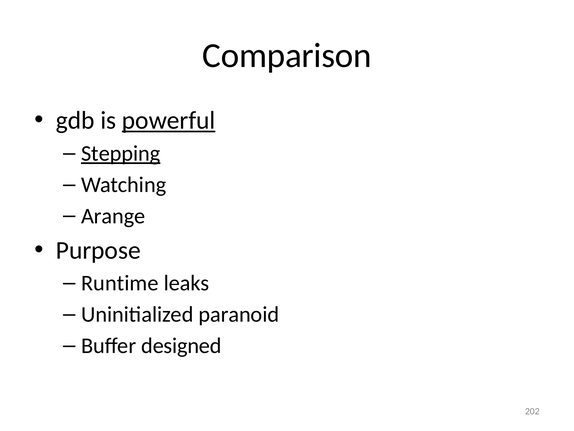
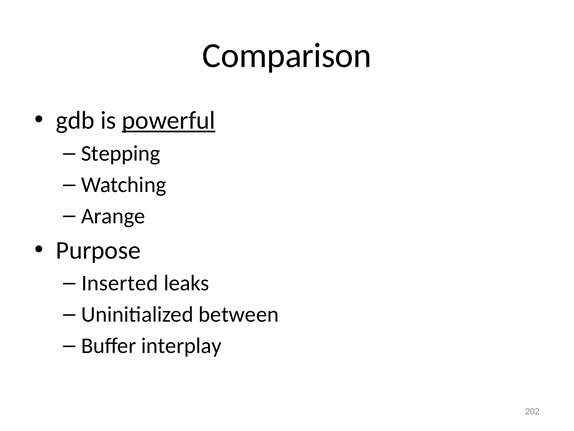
Stepping underline: present -> none (121, 153)
Runtime: Runtime -> Inserted (120, 283)
paranoid: paranoid -> between (239, 314)
designed: designed -> interplay (181, 345)
